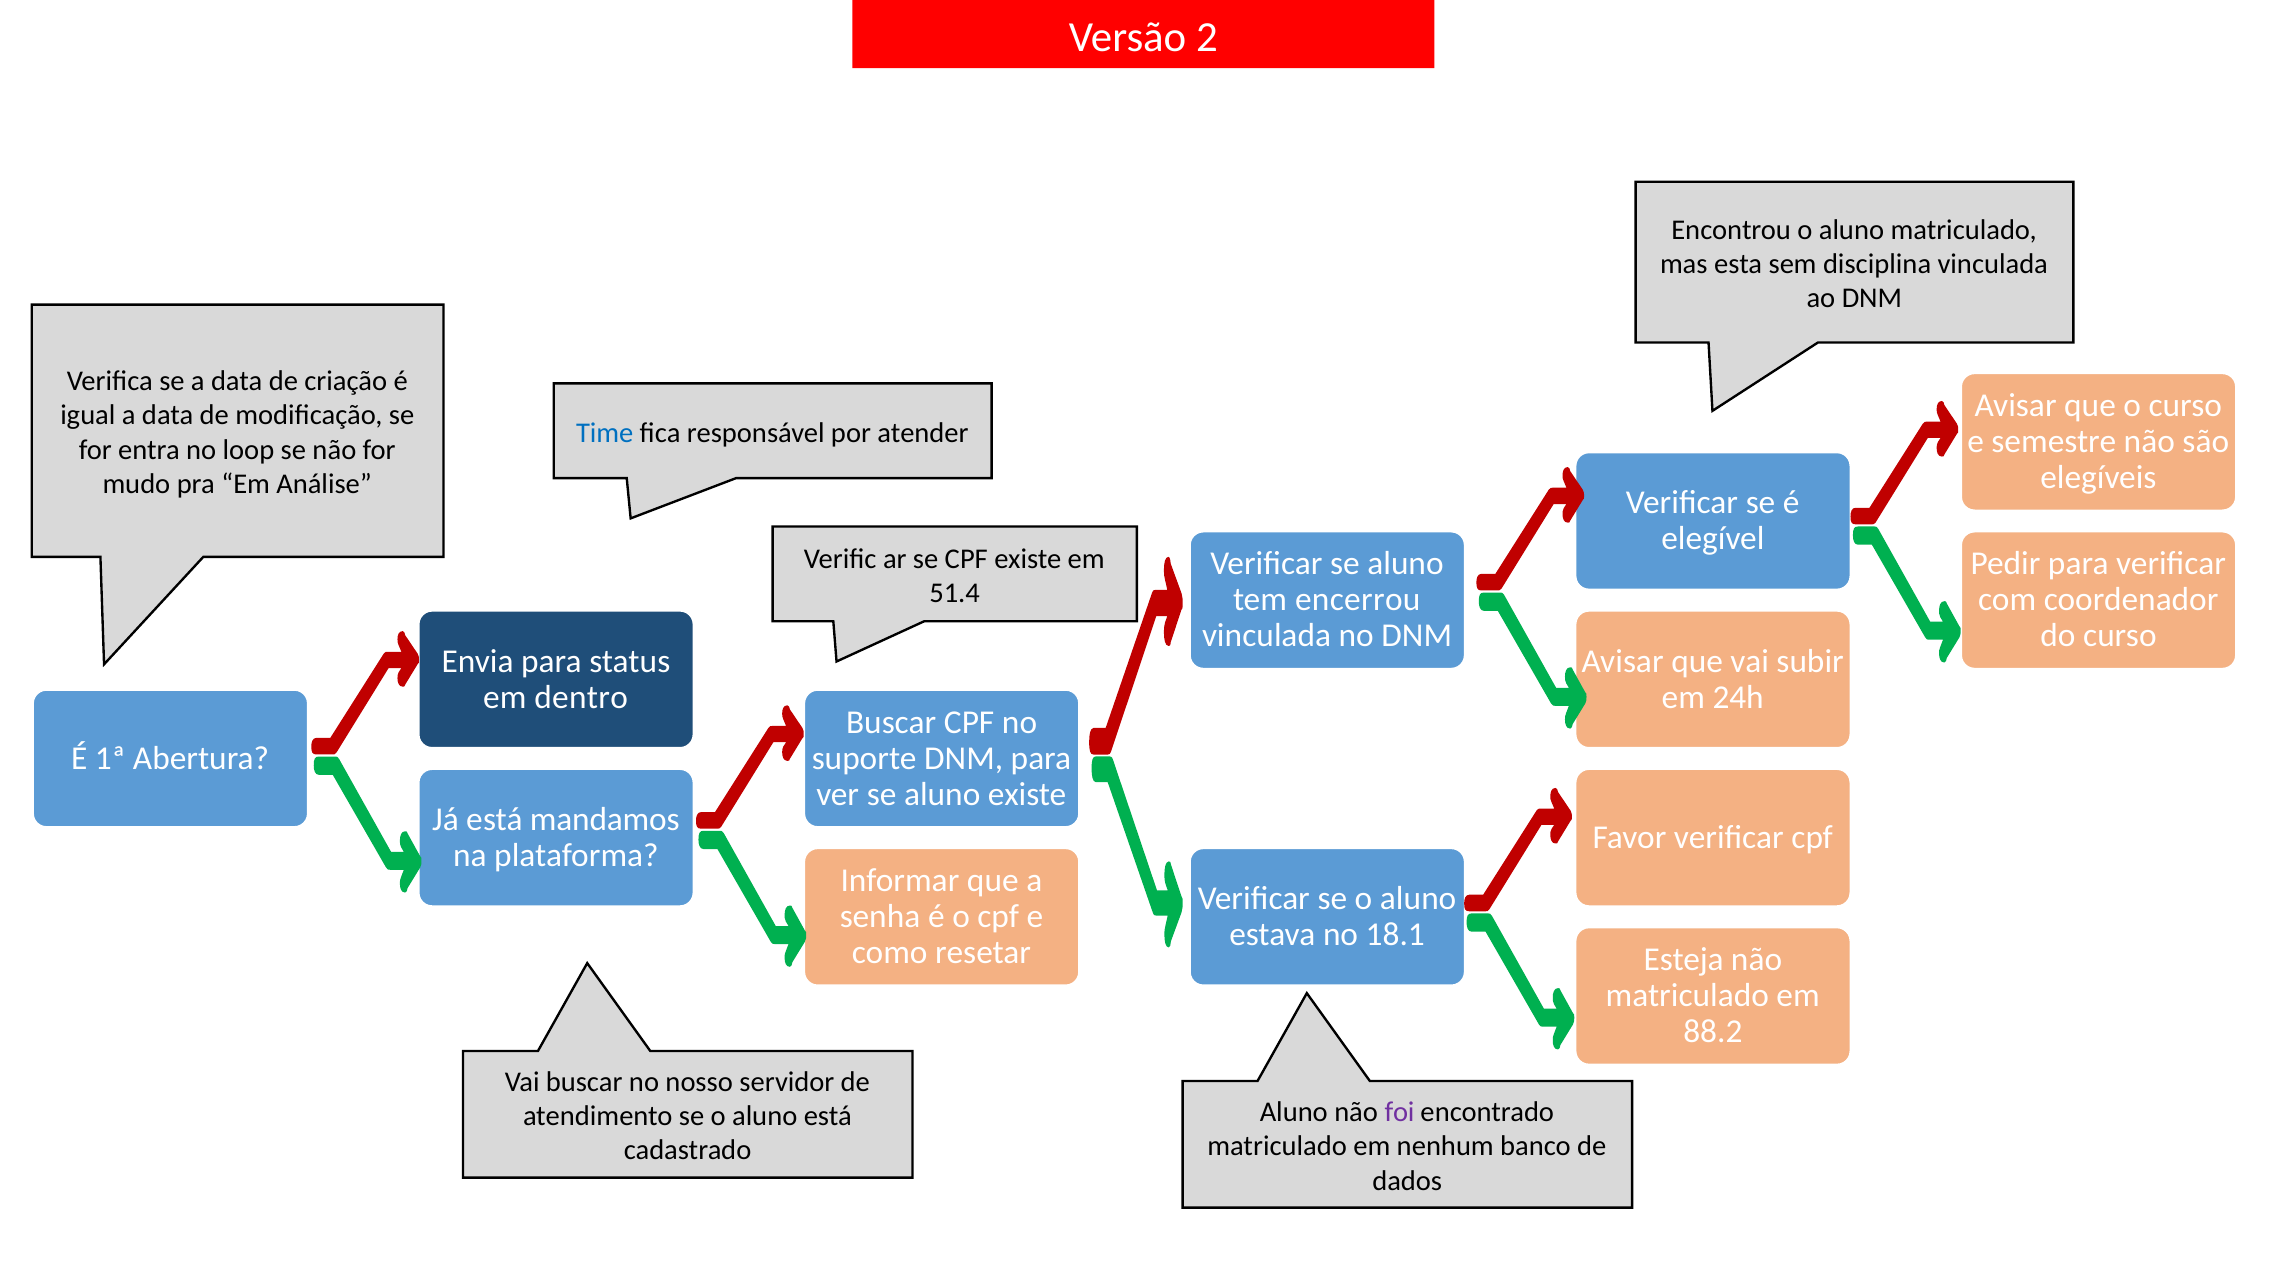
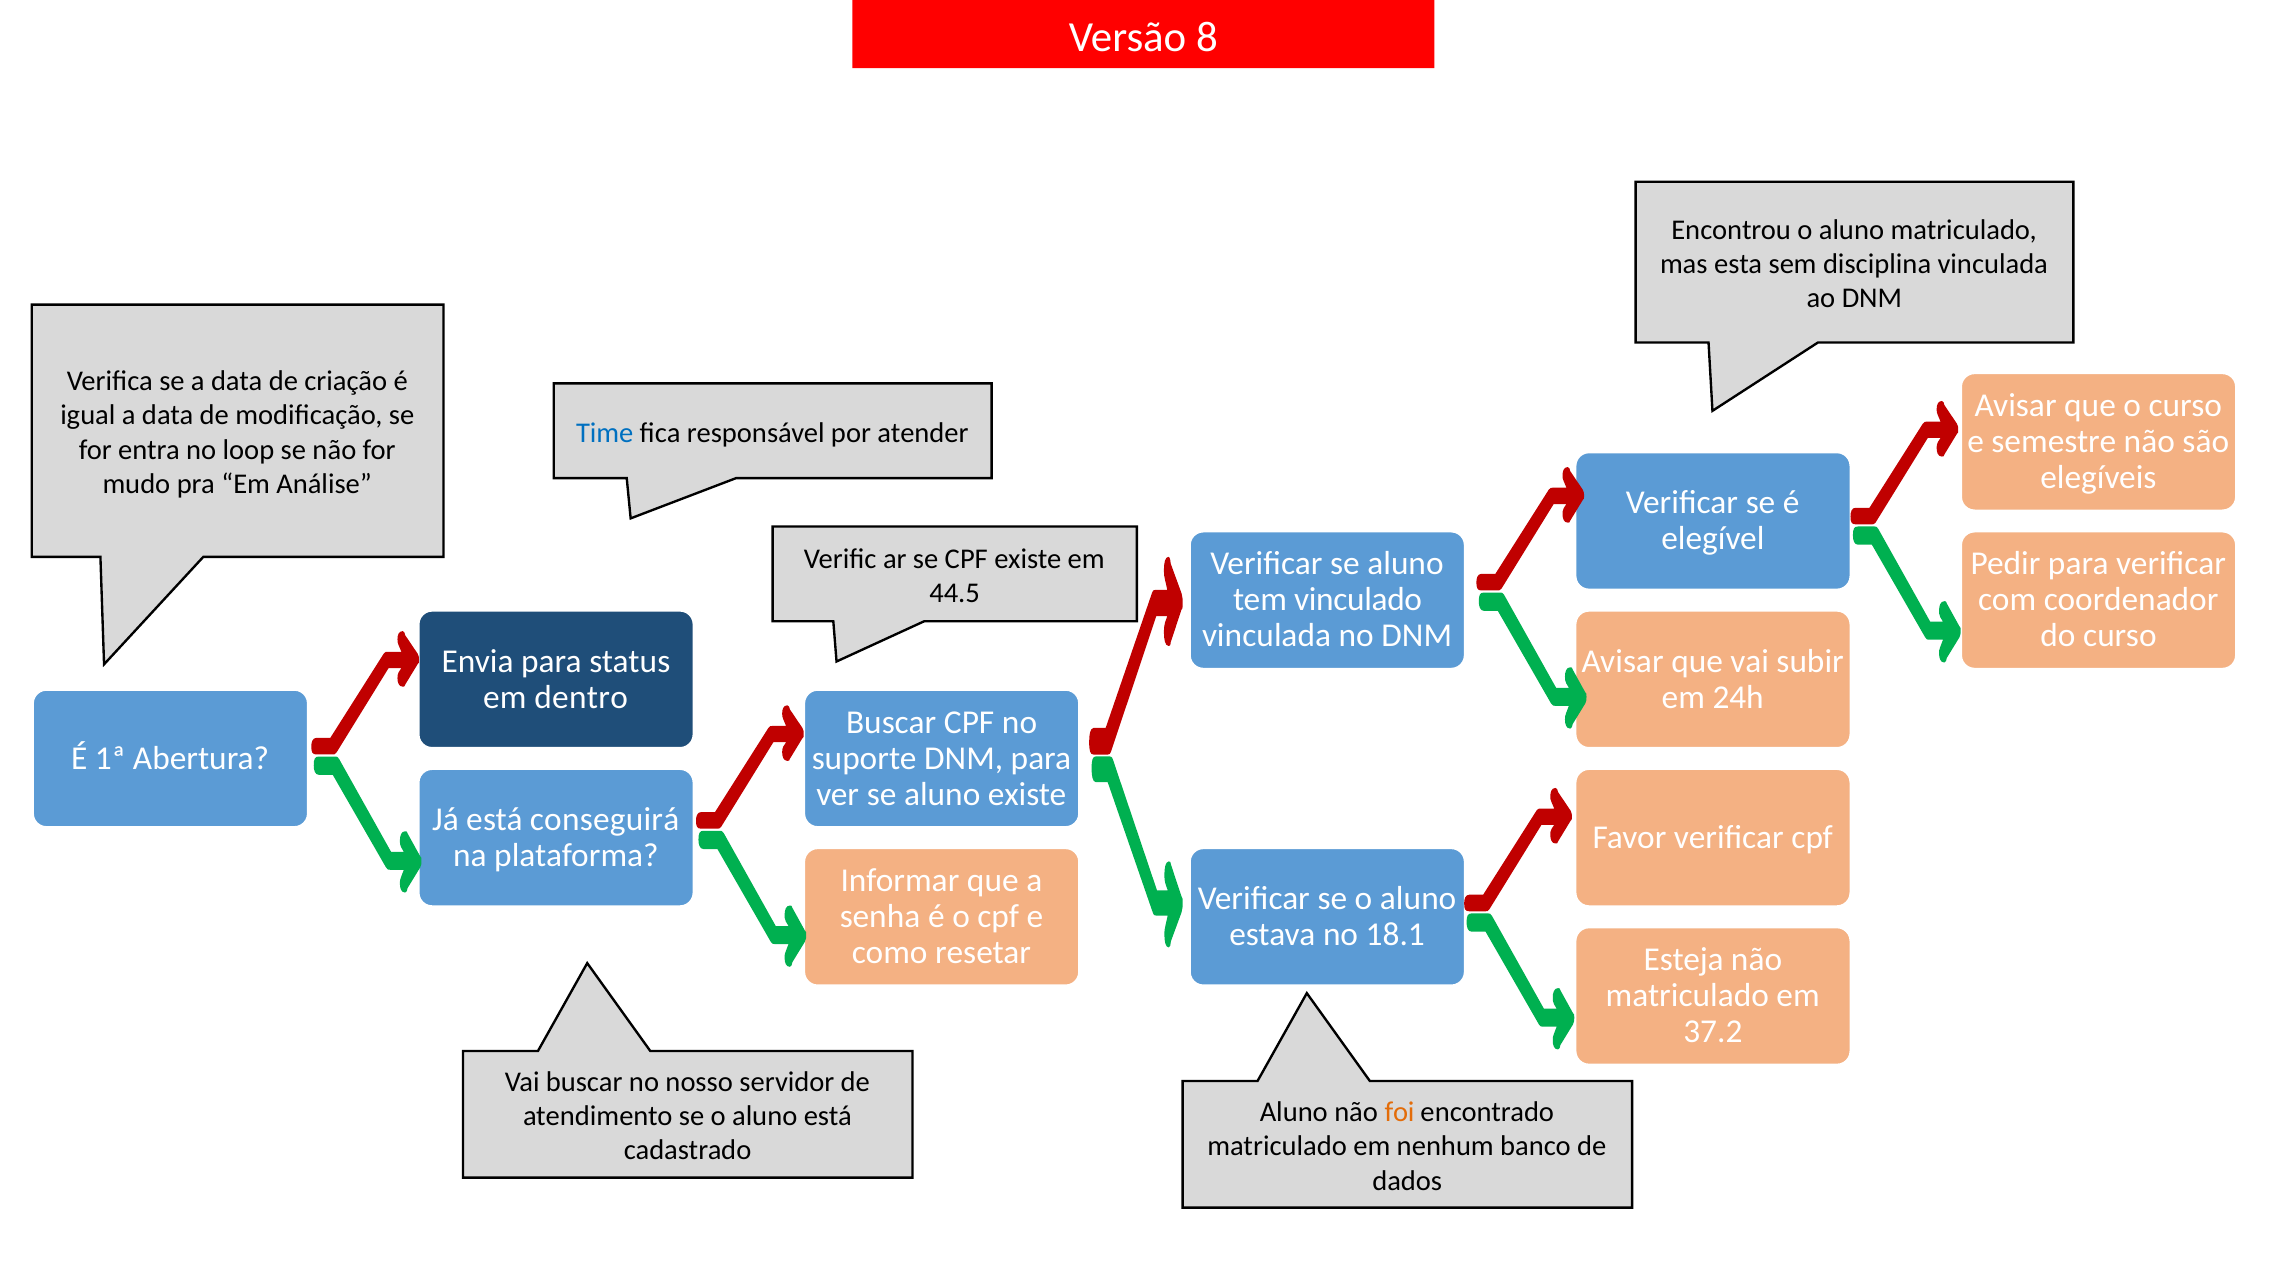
2: 2 -> 8 (1207, 37)
51.4: 51.4 -> 44.5 (955, 593)
encerrou: encerrou -> vinculado (1358, 600)
mandamos: mandamos -> conseguirá (605, 820)
88.2: 88.2 -> 37.2 (1713, 1032)
foi colour: purple -> orange (1399, 1112)
